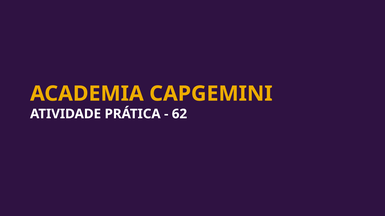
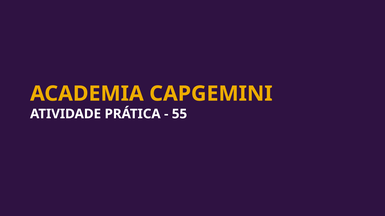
62: 62 -> 55 (179, 114)
